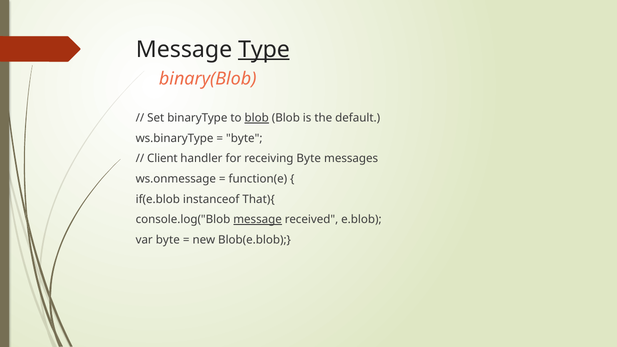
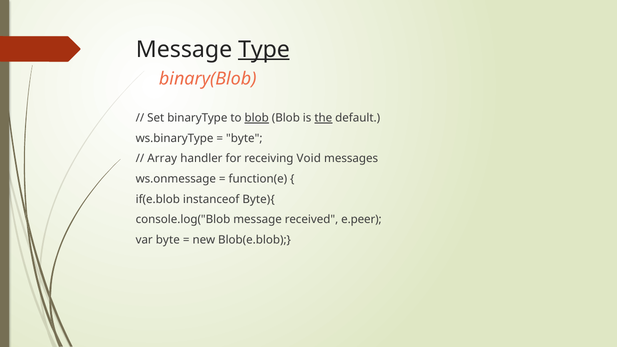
the underline: none -> present (323, 118)
Client: Client -> Array (162, 159)
receiving Byte: Byte -> Void (309, 159)
That){: That){ -> Byte){ (259, 199)
message underline: present -> none (258, 220)
e.blob: e.blob -> e.peer (361, 220)
